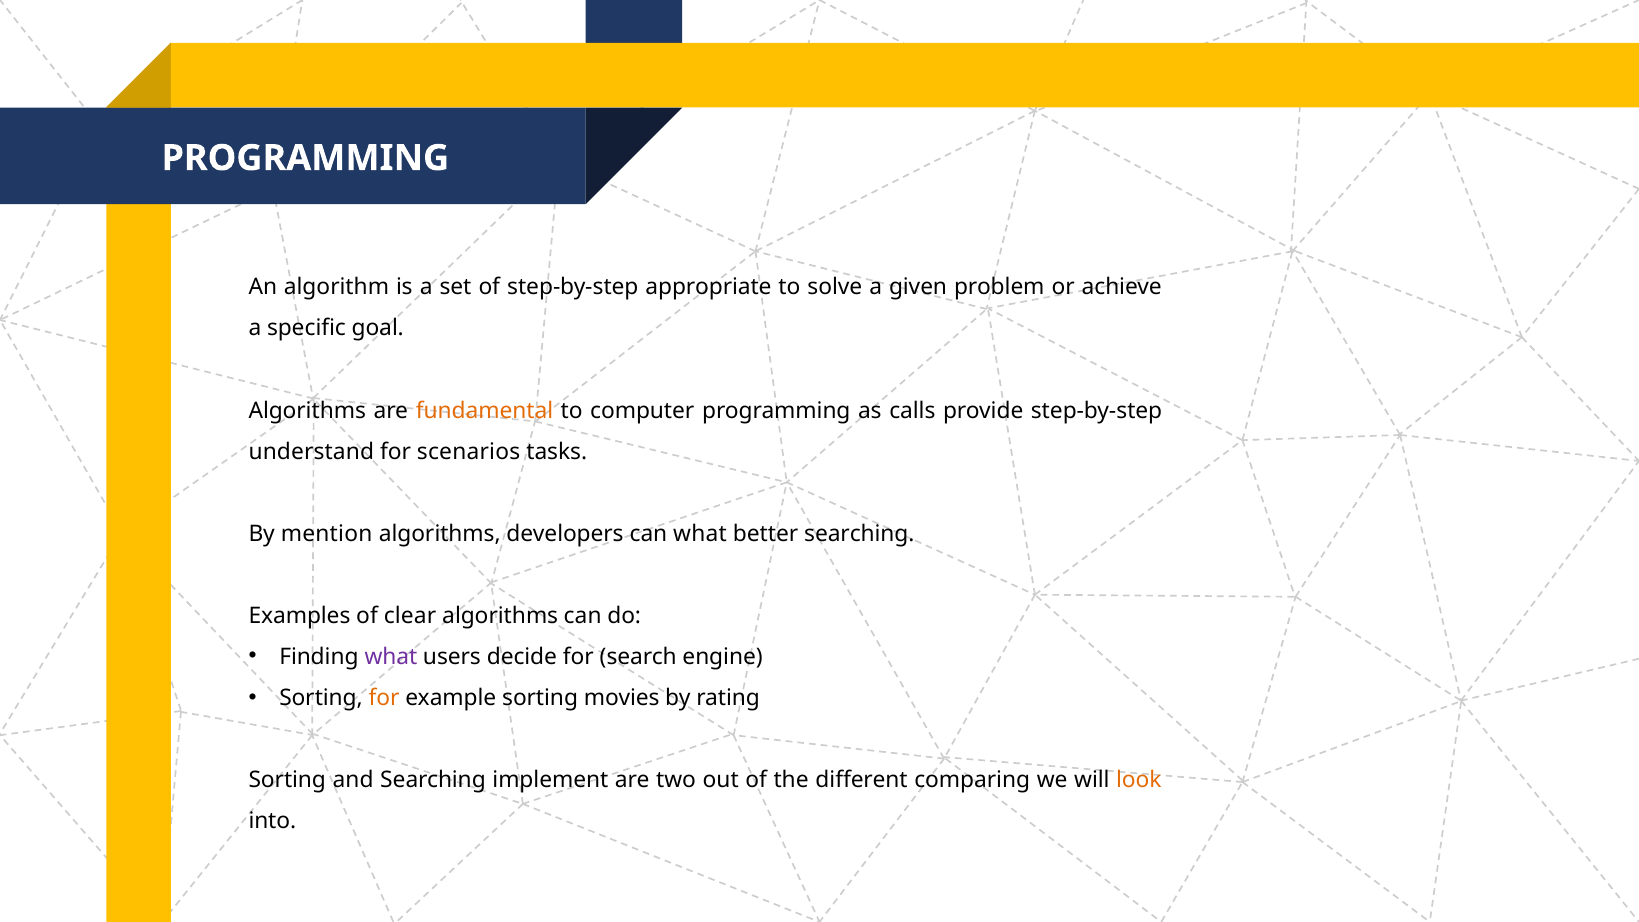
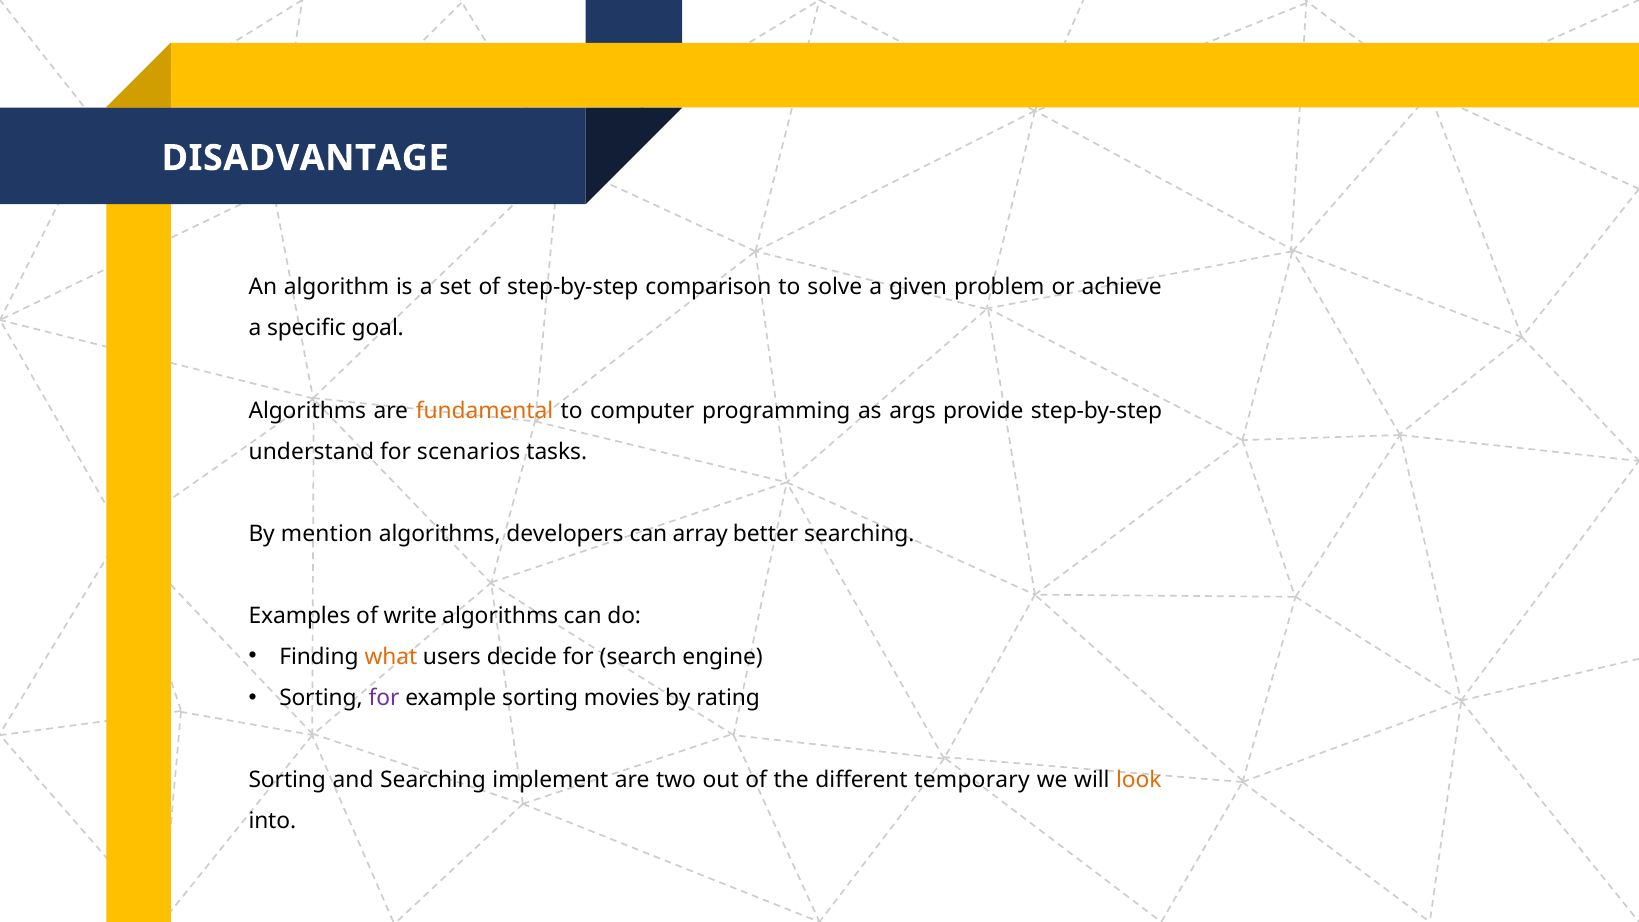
PROGRAMMING: PROGRAMMING -> DISADVANTAGE (305, 158)
appropriate: appropriate -> comparison (708, 287)
calls: calls -> args (912, 410)
can what: what -> array (700, 534)
clear: clear -> write (410, 616)
what colour: purple -> orange (391, 657)
for colour: orange -> purple (384, 698)
comparing: comparing -> temporary (972, 780)
